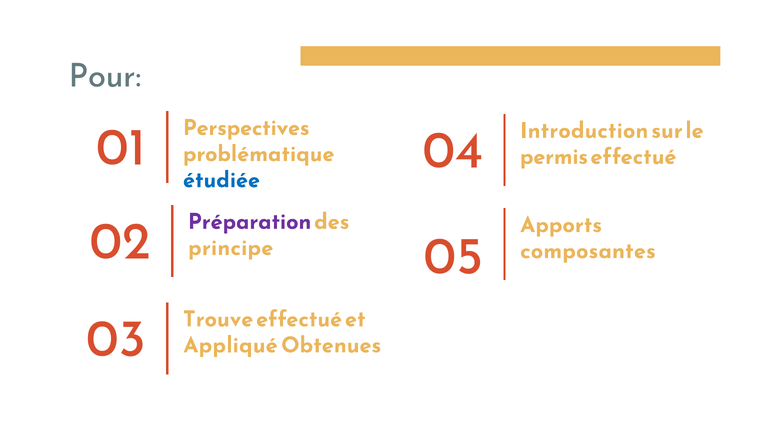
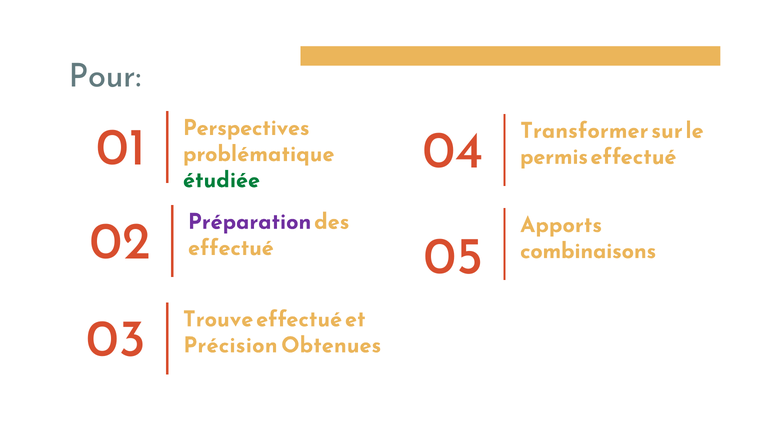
Introduction: Introduction -> Transformer (584, 131)
étudiée colour: blue -> green (221, 180)
principe: principe -> effectué (231, 248)
composantes: composantes -> combinaisons (588, 251)
Appliqué: Appliqué -> Précision (231, 345)
